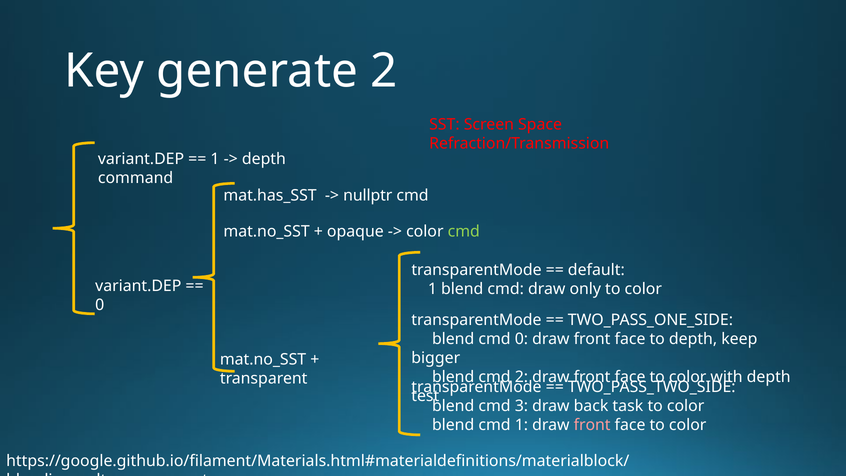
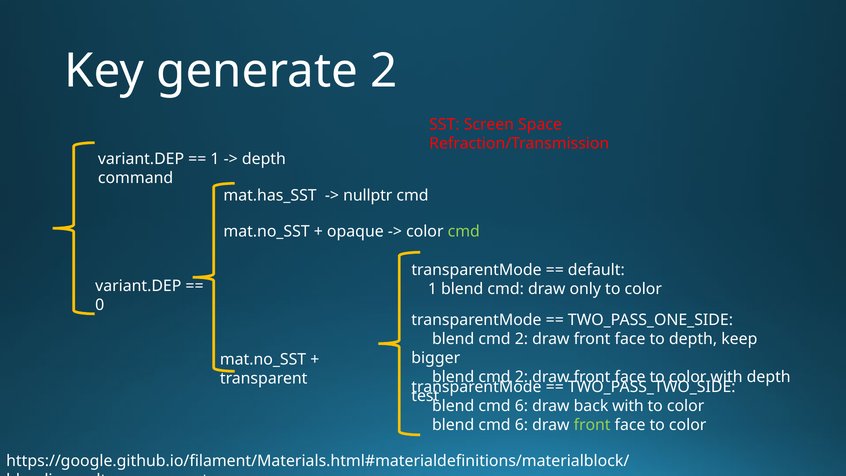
0: 0 -> 2 (521, 339)
3: 3 -> 6 (521, 406)
back task: task -> with (628, 406)
1: 1 -> 6 (521, 425)
front colour: pink -> light green (592, 425)
